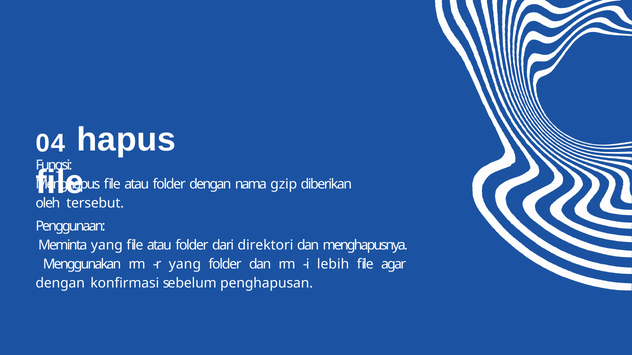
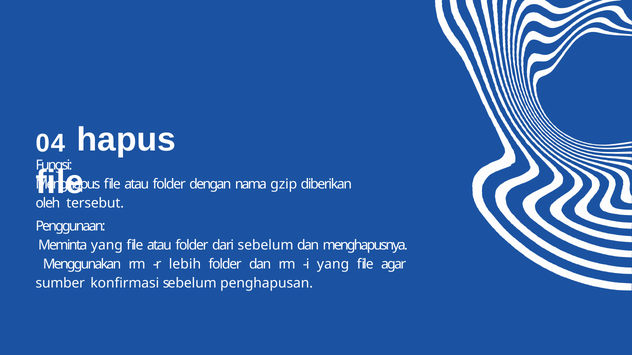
dari direktori: direktori -> sebelum (266, 246)
r yang: yang -> lebih (185, 265)
i lebih: lebih -> yang (333, 265)
dengan: dengan -> sumber (60, 284)
